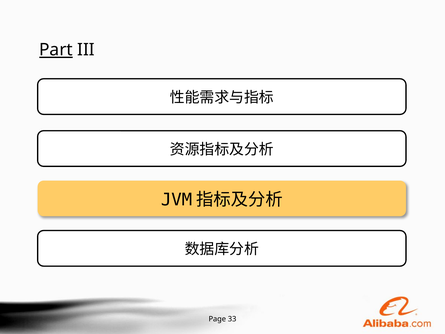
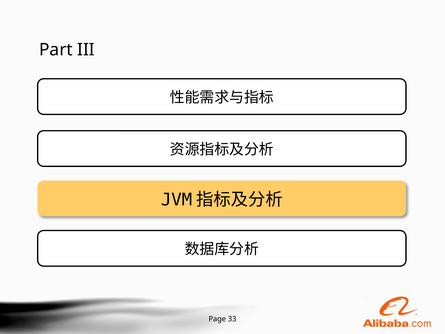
Part underline: present -> none (56, 50)
